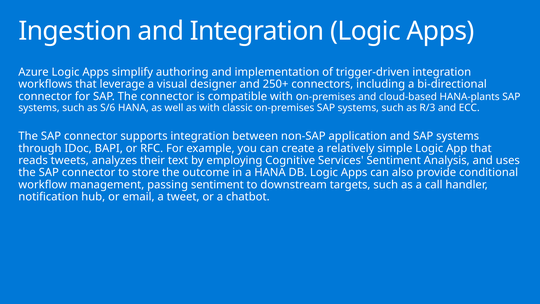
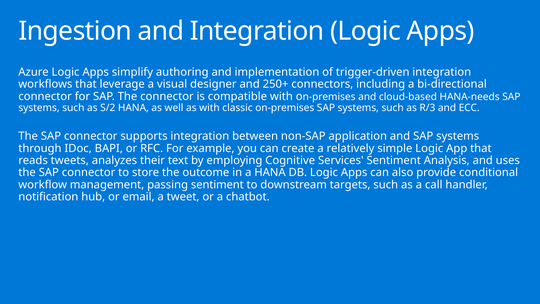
HANA-plants: HANA-plants -> HANA-needs (470, 97)
S/6: S/6 -> S/2 (108, 108)
